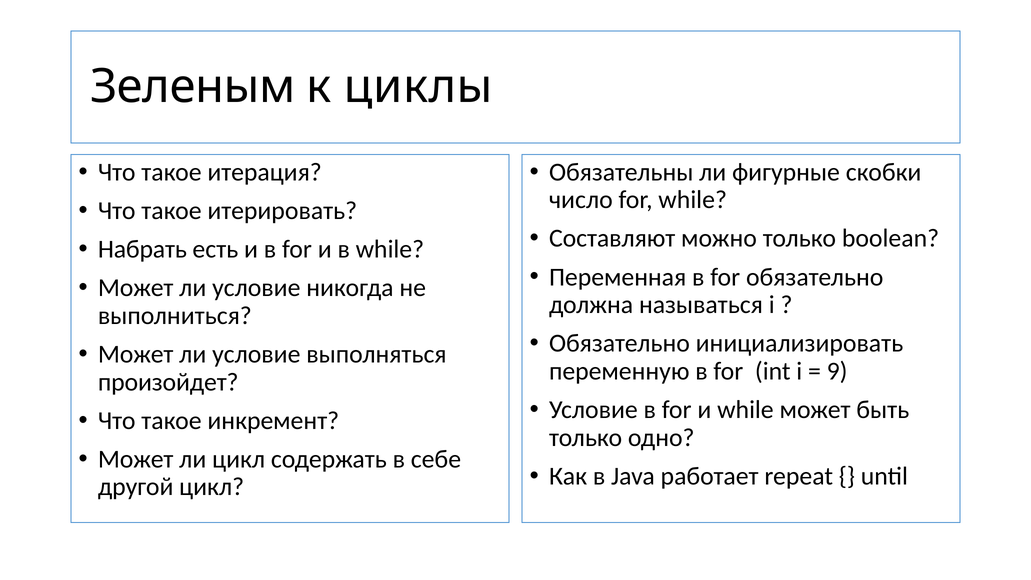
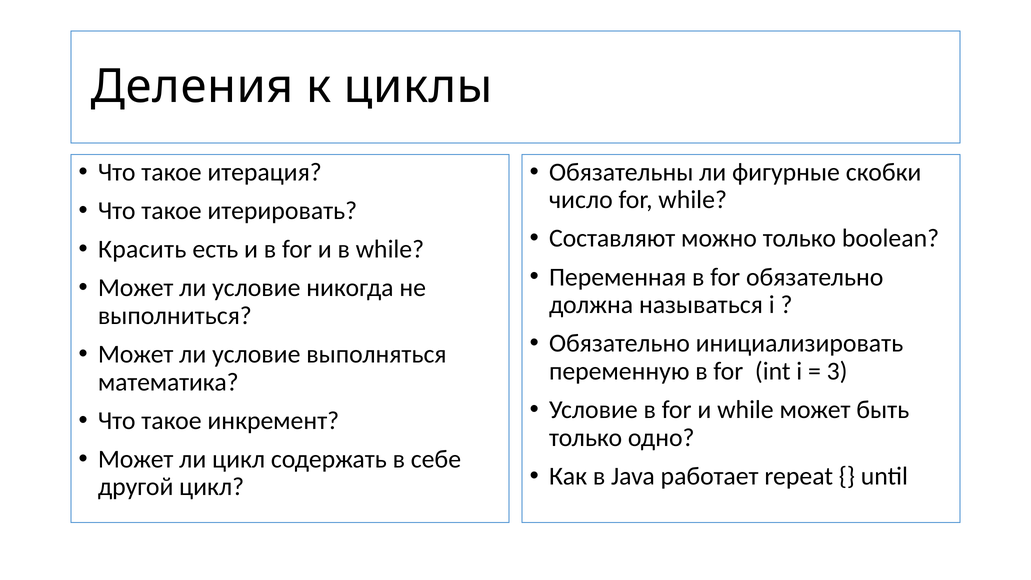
Зеленым: Зеленым -> Деления (192, 87)
Набрать: Набрать -> Красить (142, 249)
9: 9 -> 3 (837, 371)
произойдет: произойдет -> математика (168, 382)
